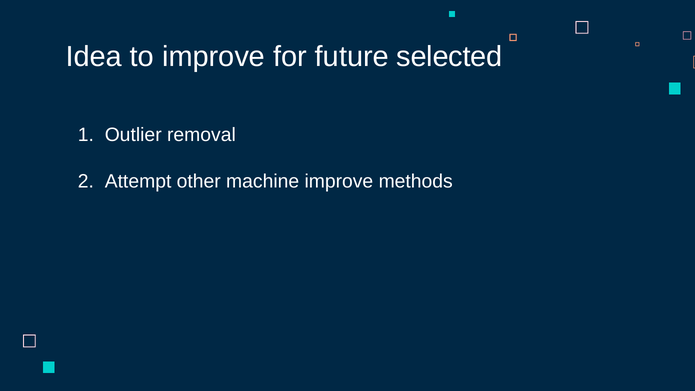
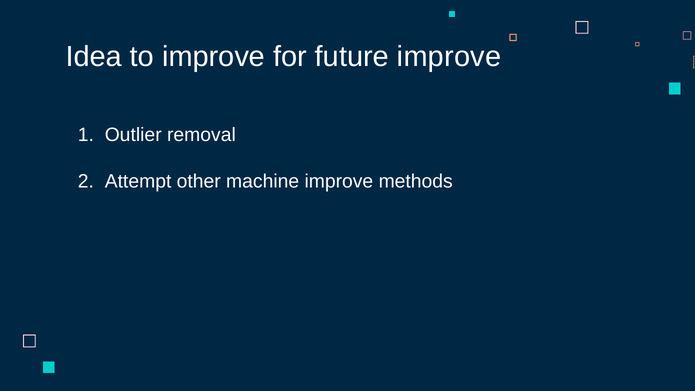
future selected: selected -> improve (449, 57)
